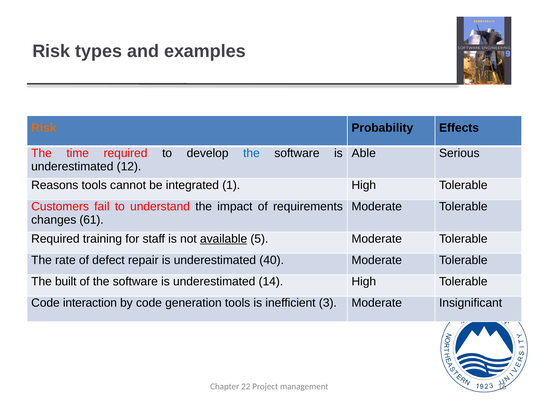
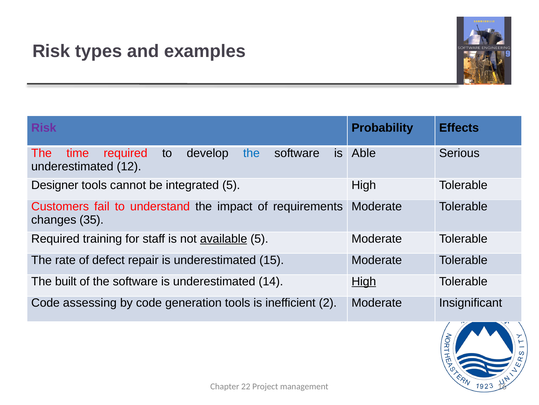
Risk colour: orange -> purple (44, 128)
Reasons: Reasons -> Designer (55, 185)
integrated 1: 1 -> 5 (231, 185)
61: 61 -> 35 (92, 220)
40: 40 -> 15 (272, 260)
High underline: none -> present (364, 281)
interaction: interaction -> assessing (90, 302)
3: 3 -> 2 (328, 302)
